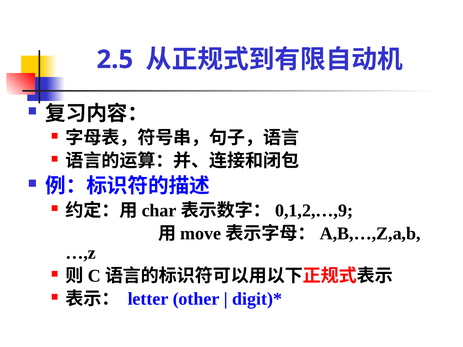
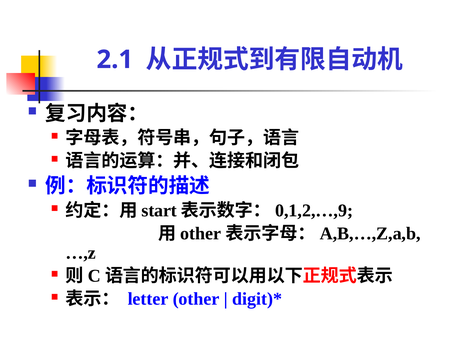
2.5: 2.5 -> 2.1 (115, 60)
char: char -> start (159, 211)
move: move -> other (201, 234)
